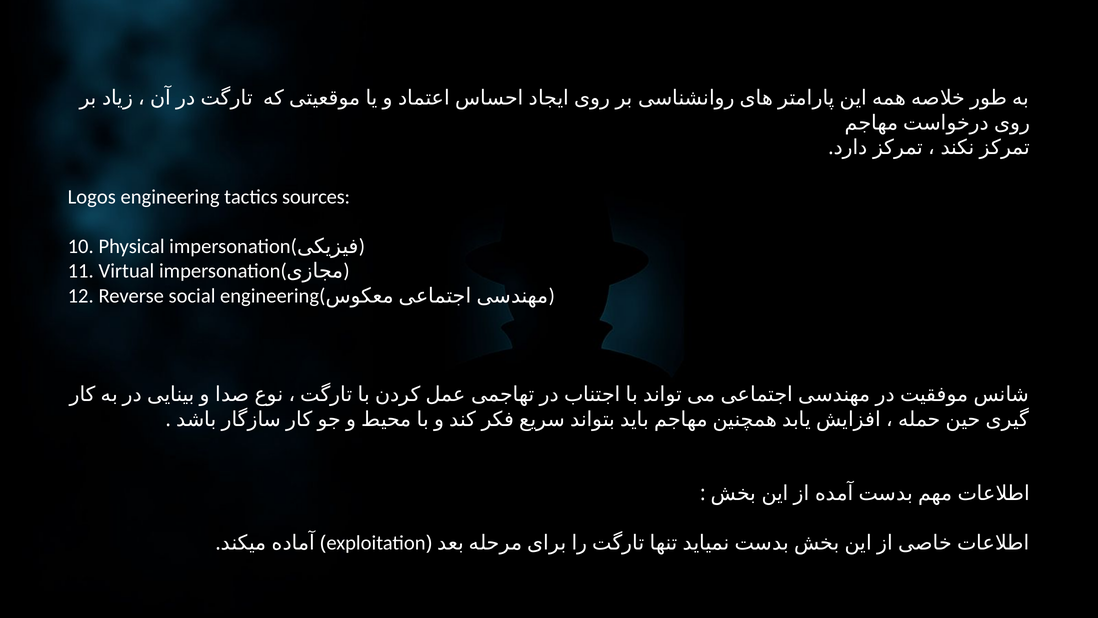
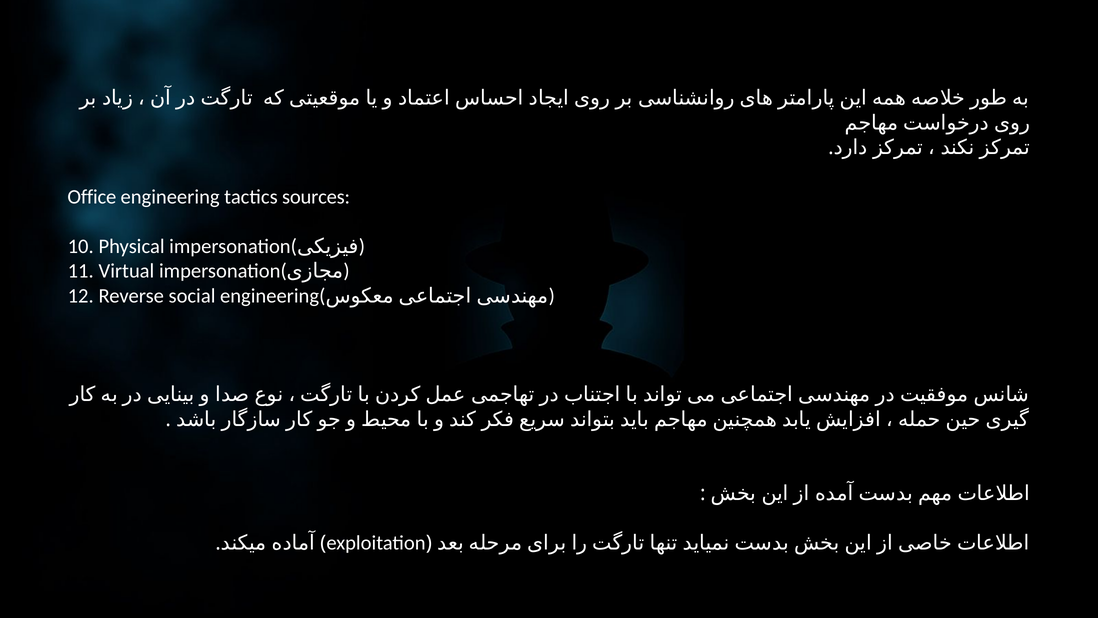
Logos: Logos -> Office (92, 197)
